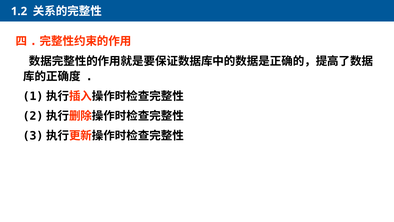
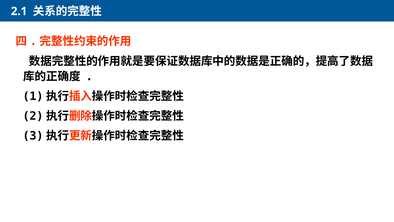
1.2: 1.2 -> 2.1 (19, 11)
